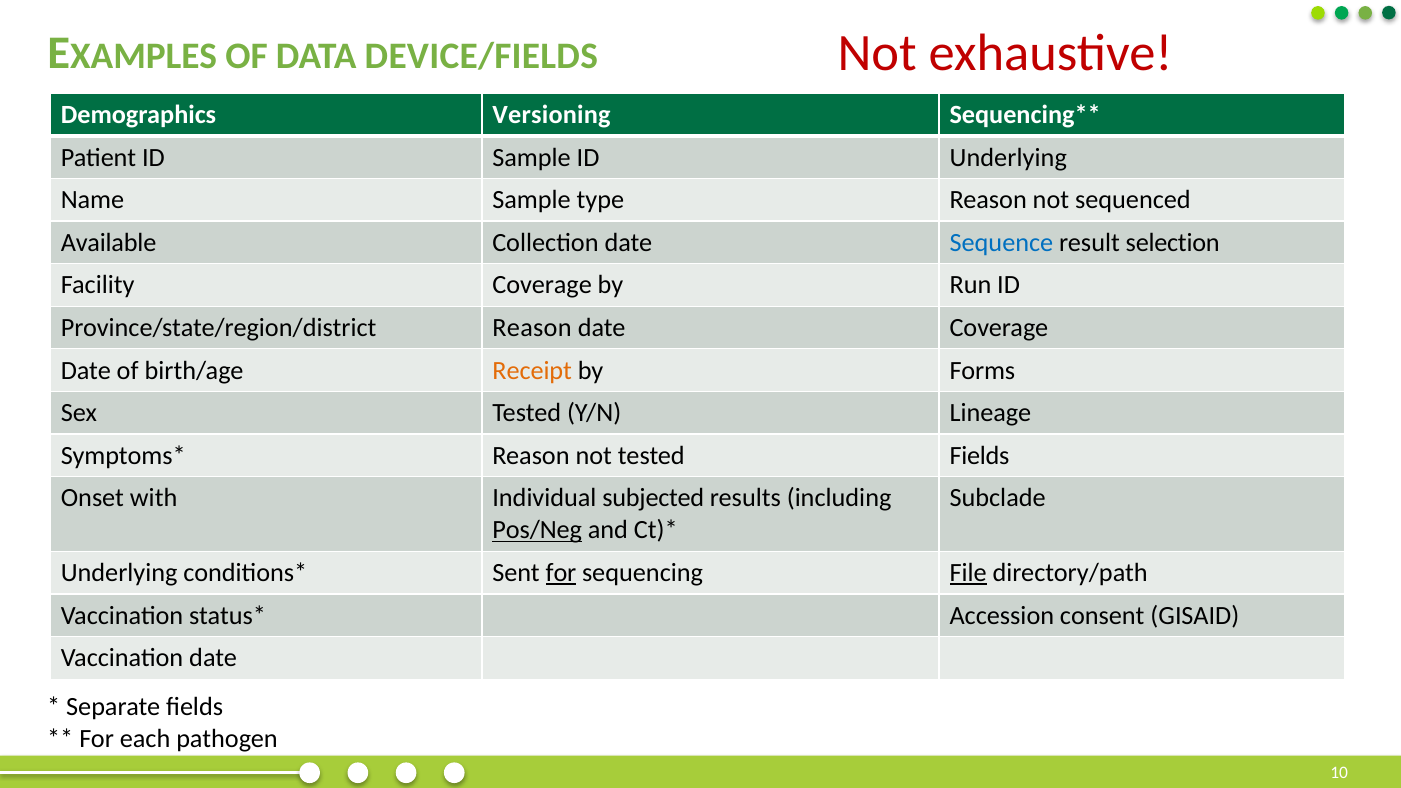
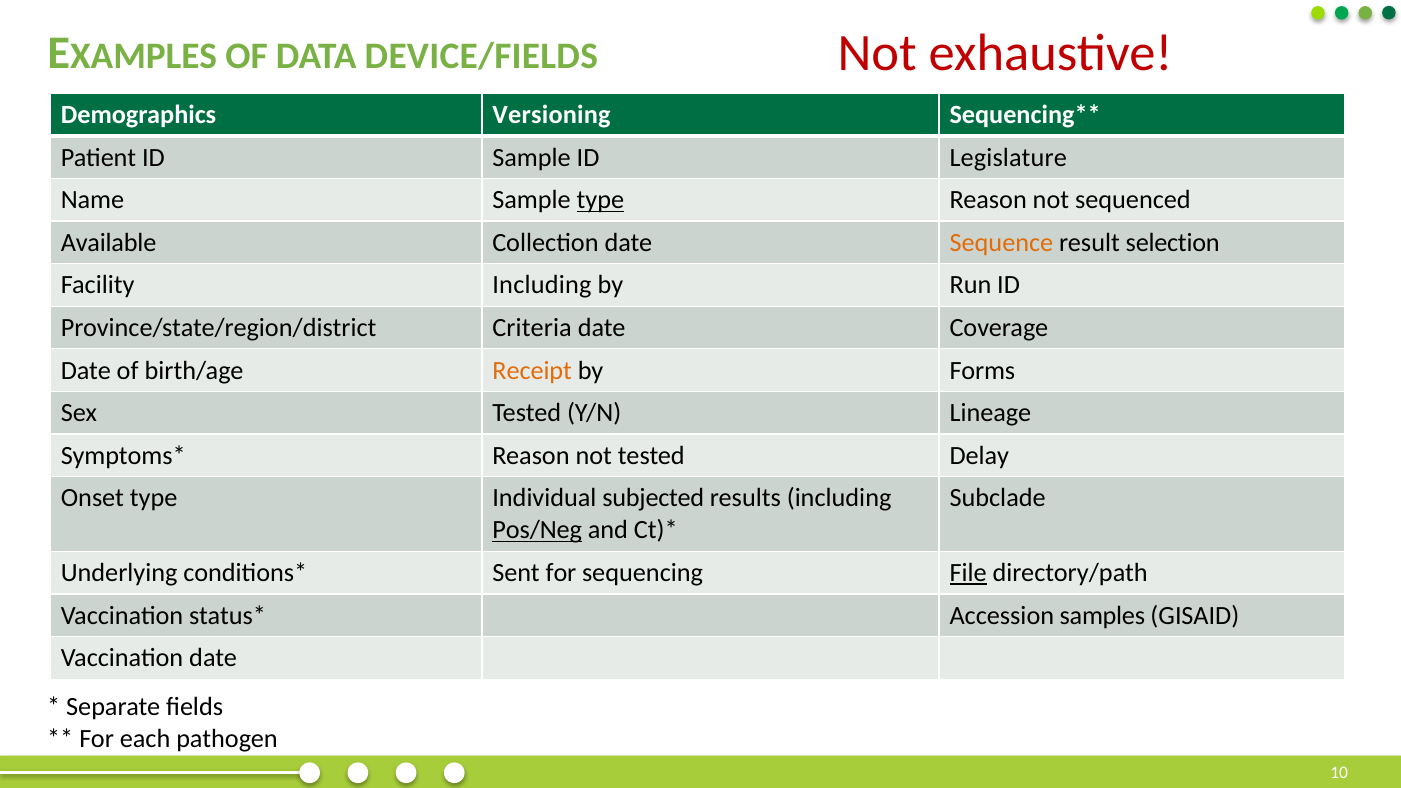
ID Underlying: Underlying -> Legislature (1008, 157)
type underline: none -> present (600, 200)
Sequence colour: blue -> orange (1001, 243)
Facility Coverage: Coverage -> Including (542, 285)
Province/state/region/district Reason: Reason -> Criteria (532, 328)
tested Fields: Fields -> Delay (979, 456)
Onset with: with -> type (154, 498)
for underline: present -> none (561, 573)
consent: consent -> samples (1102, 616)
